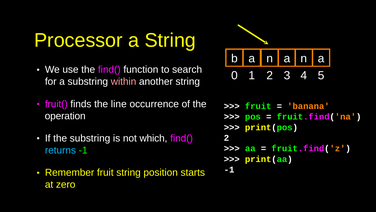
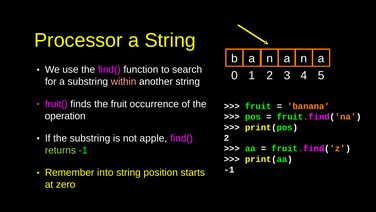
the line: line -> fruit (119, 104)
which: which -> apple (153, 138)
returns colour: light blue -> light green (60, 150)
Remember fruit: fruit -> into (105, 172)
